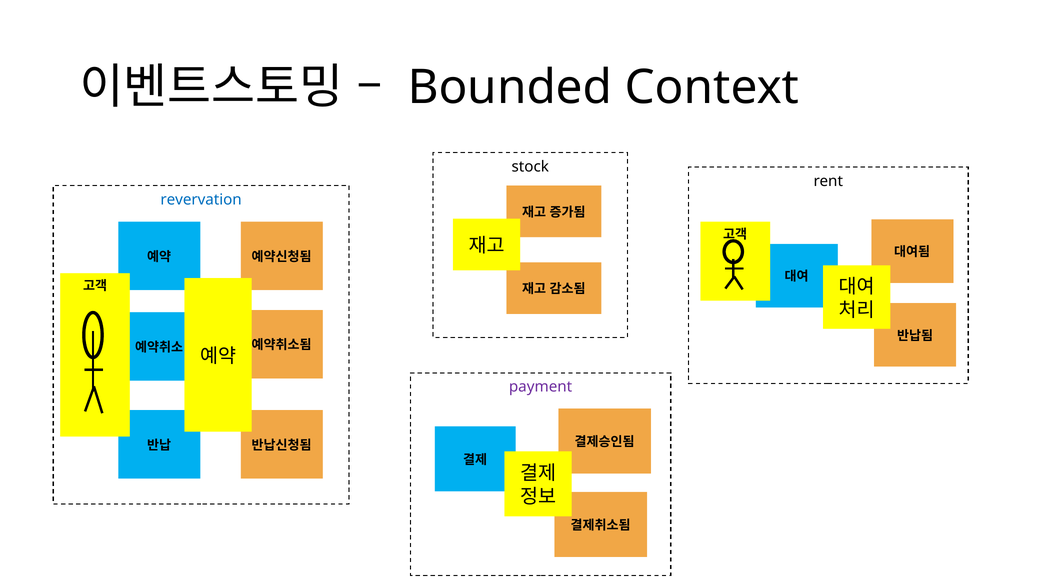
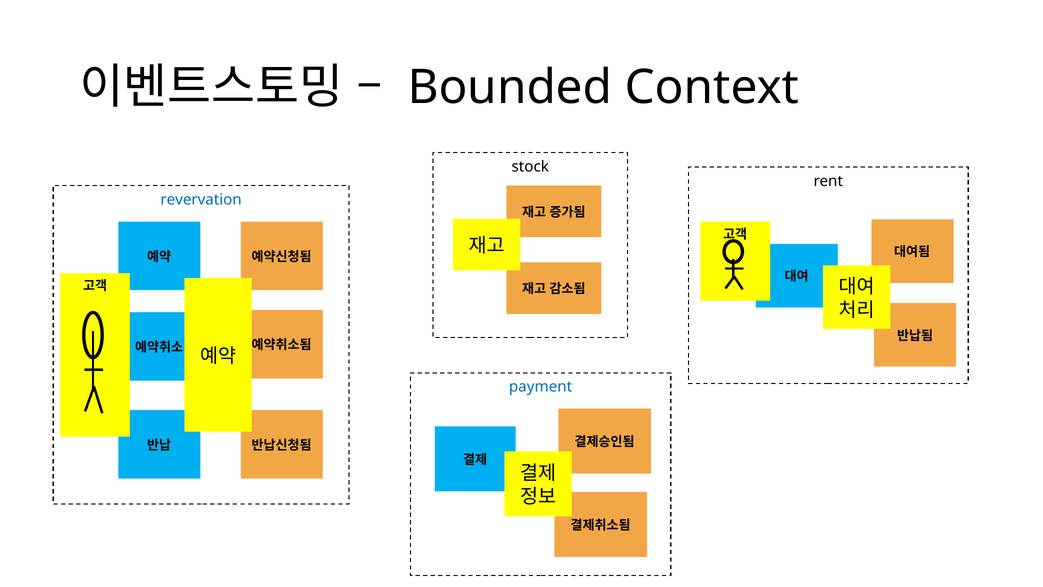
payment colour: purple -> blue (541, 387)
